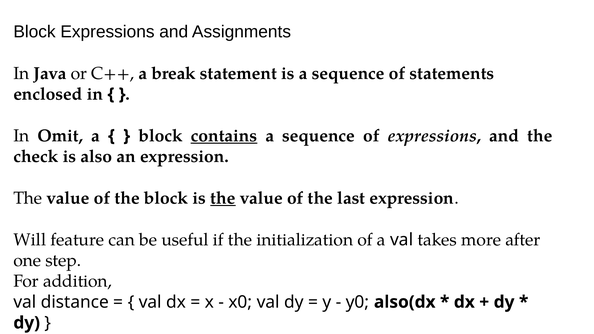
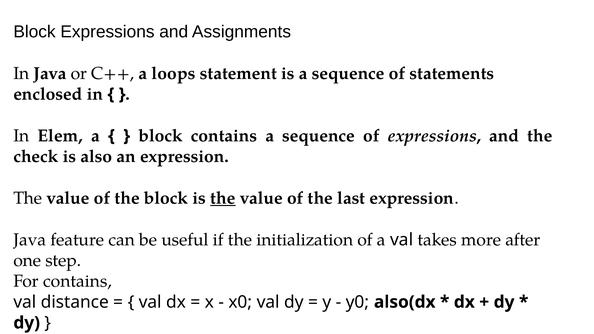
break: break -> loops (173, 73)
Omit: Omit -> Elem (60, 136)
contains underline: present -> none (224, 136)
Will: Will -> Java (30, 240)
For addition: addition -> contains (77, 281)
